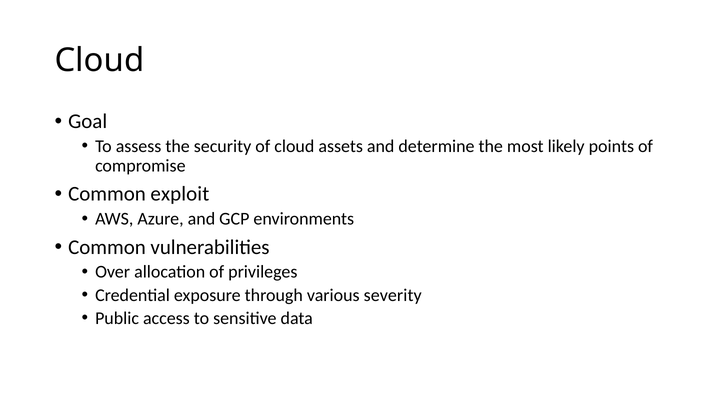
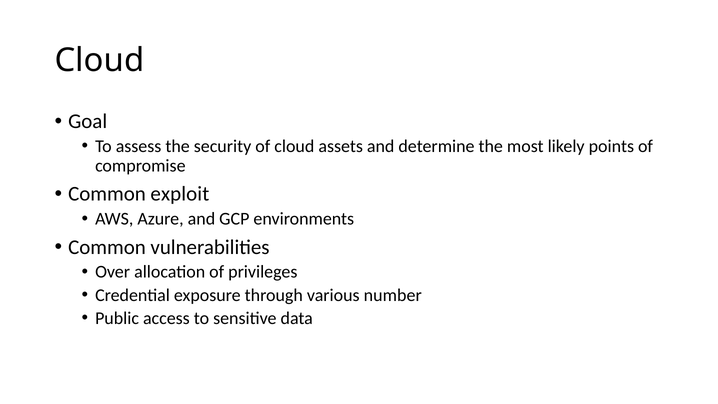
severity: severity -> number (393, 295)
